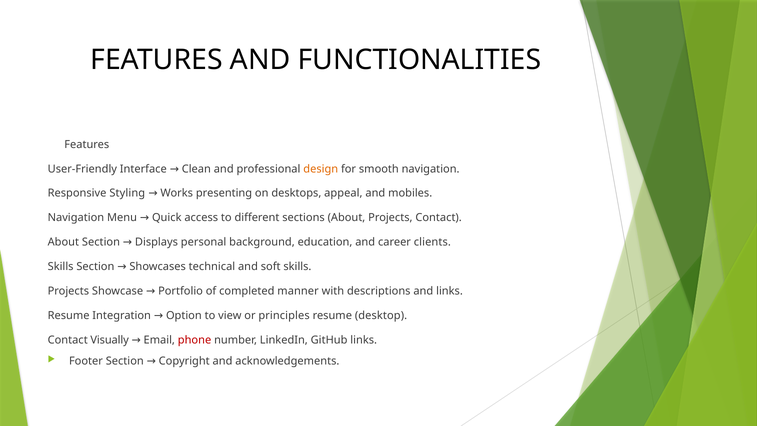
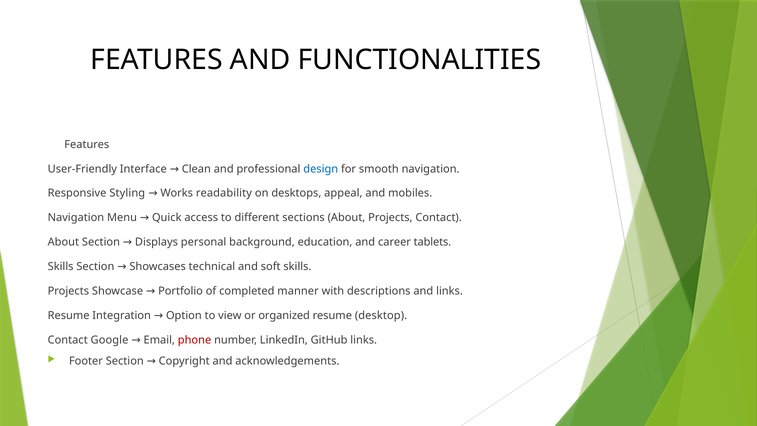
design colour: orange -> blue (321, 169)
presenting: presenting -> readability (224, 193)
clients: clients -> tablets (432, 242)
principles: principles -> organized (284, 315)
Visually: Visually -> Google (110, 340)
